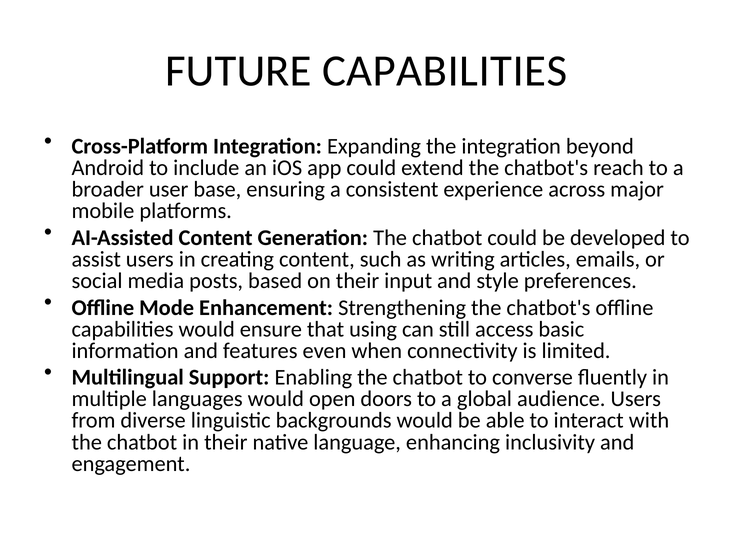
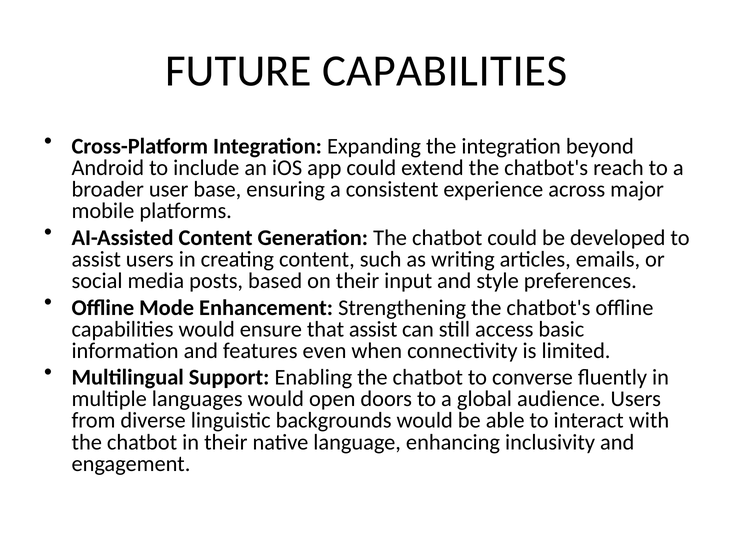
that using: using -> assist (373, 329)
